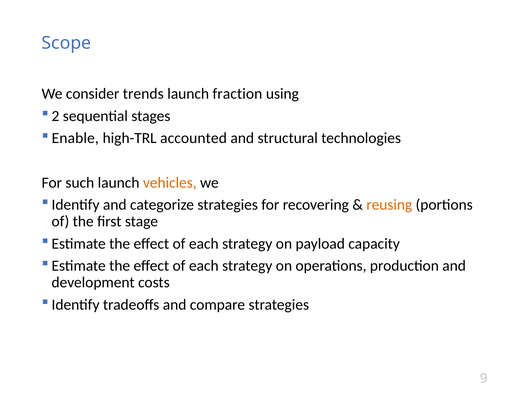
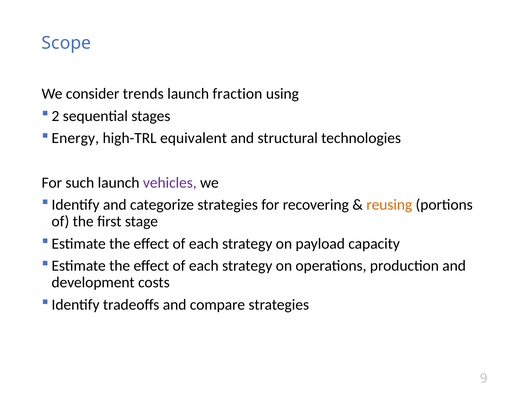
Enable: Enable -> Energy (75, 138)
accounted: accounted -> equivalent (194, 138)
vehicles colour: orange -> purple (170, 182)
